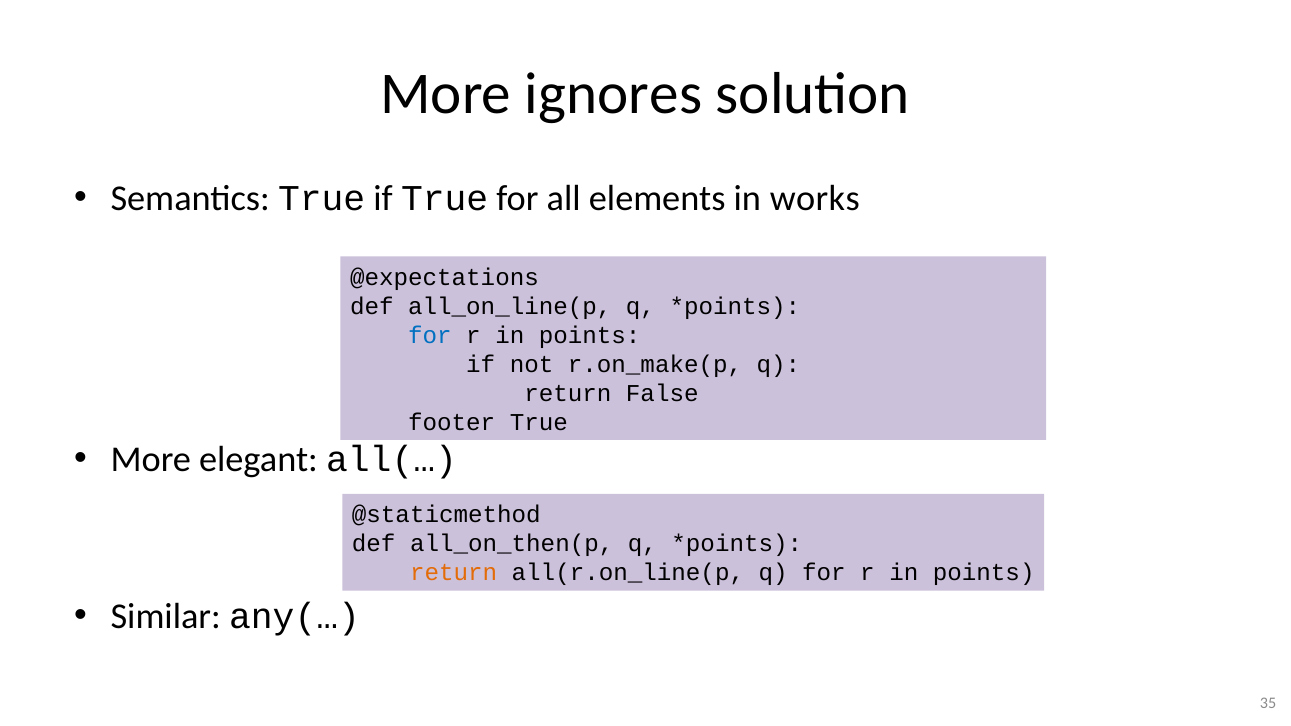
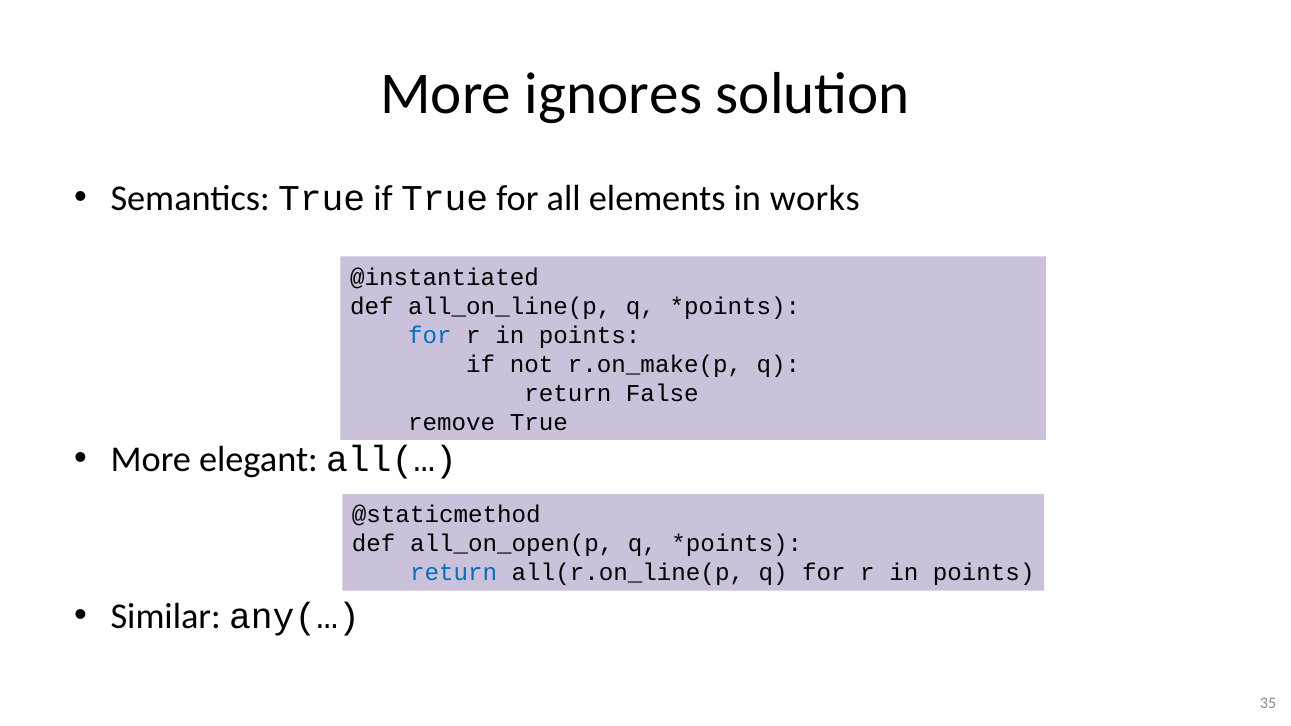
@expectations: @expectations -> @instantiated (444, 277)
footer: footer -> remove (452, 423)
all_on_then(p: all_on_then(p -> all_on_open(p (512, 544)
return colour: orange -> blue (454, 573)
